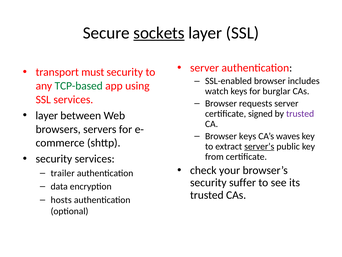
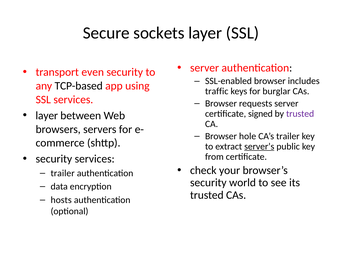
sockets underline: present -> none (159, 33)
must: must -> even (93, 72)
TCP-based colour: green -> black (79, 86)
watch: watch -> traffic (217, 91)
Browser keys: keys -> hole (248, 136)
CA’s waves: waves -> trailer (288, 136)
suffer: suffer -> world (243, 182)
